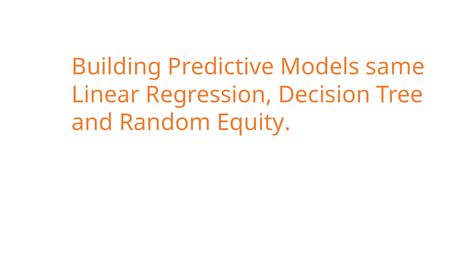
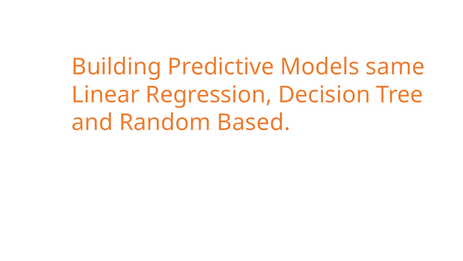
Equity: Equity -> Based (254, 122)
